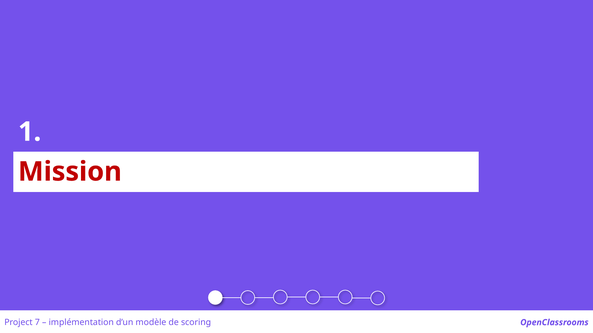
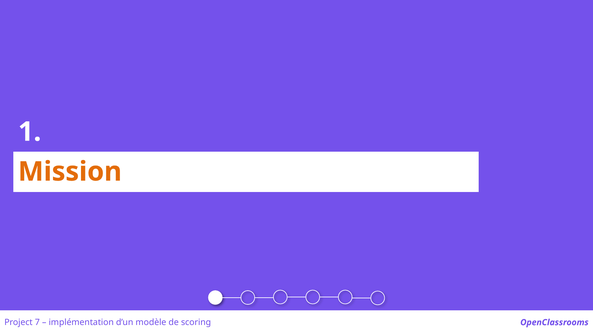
Mission colour: red -> orange (70, 172)
